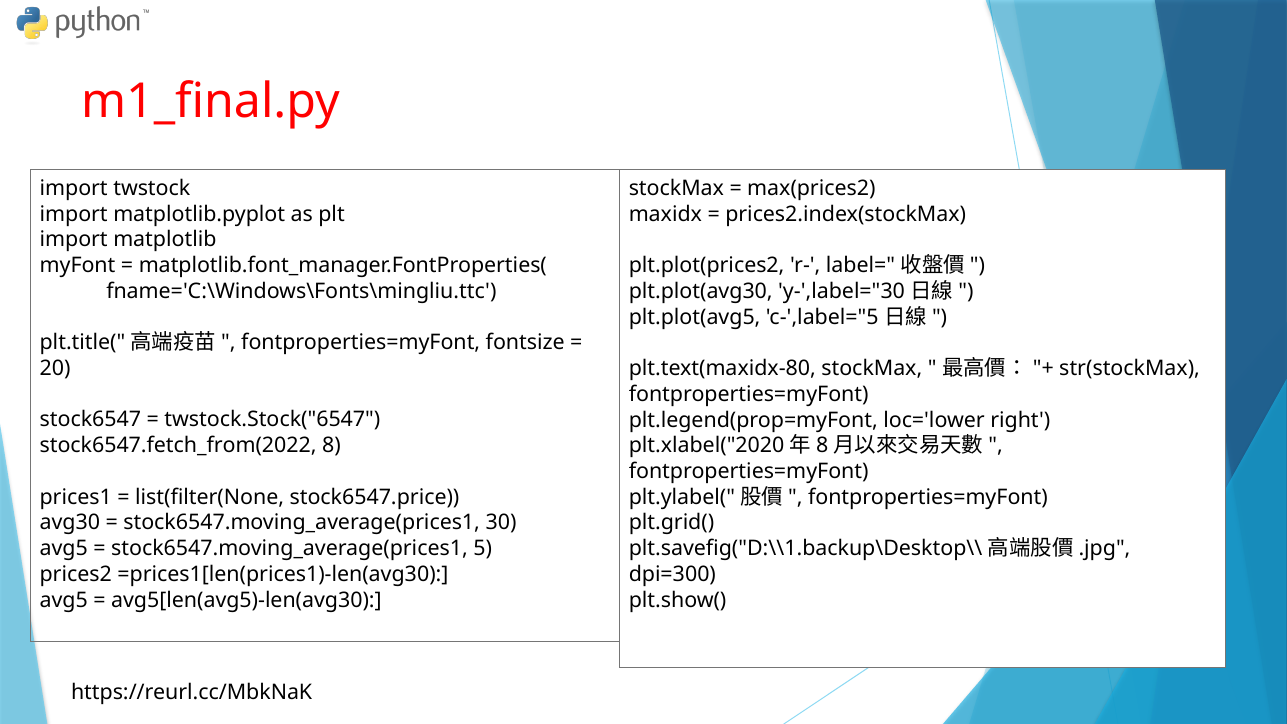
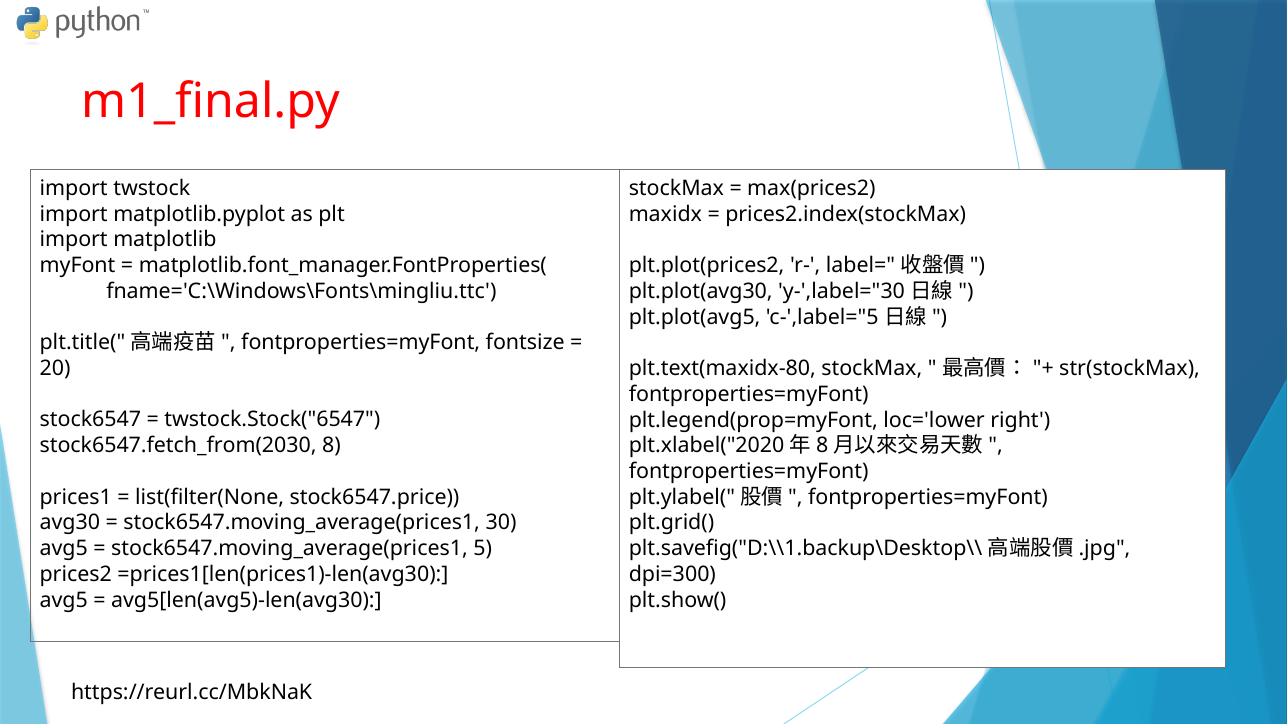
stock6547.fetch_from(2022: stock6547.fetch_from(2022 -> stock6547.fetch_from(2030 (178, 446)
